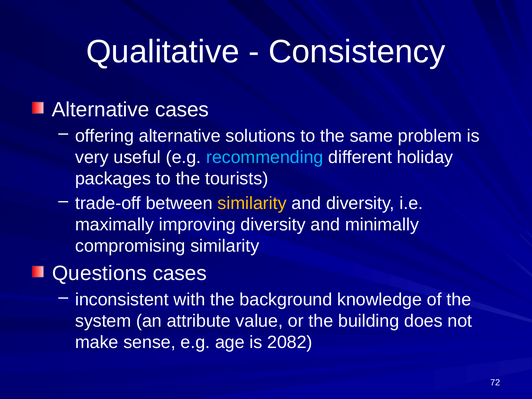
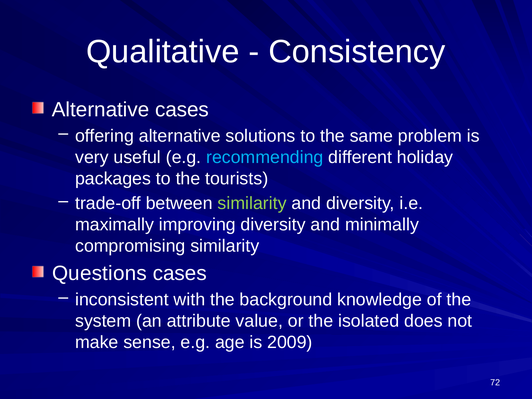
similarity colour: yellow -> light green (252, 203)
building: building -> isolated (369, 321)
2082: 2082 -> 2009 (290, 342)
